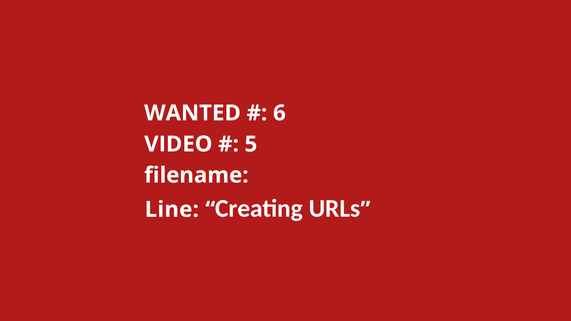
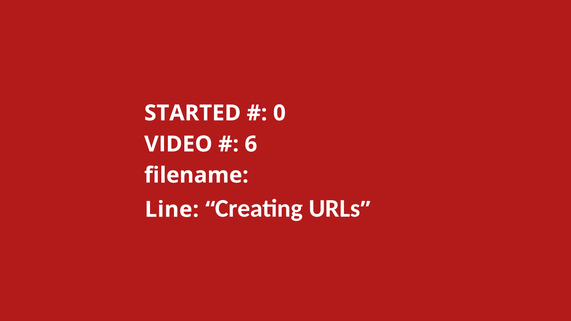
WANTED: WANTED -> STARTED (193, 113)
6: 6 -> 0 (279, 113)
5: 5 -> 6 (251, 144)
